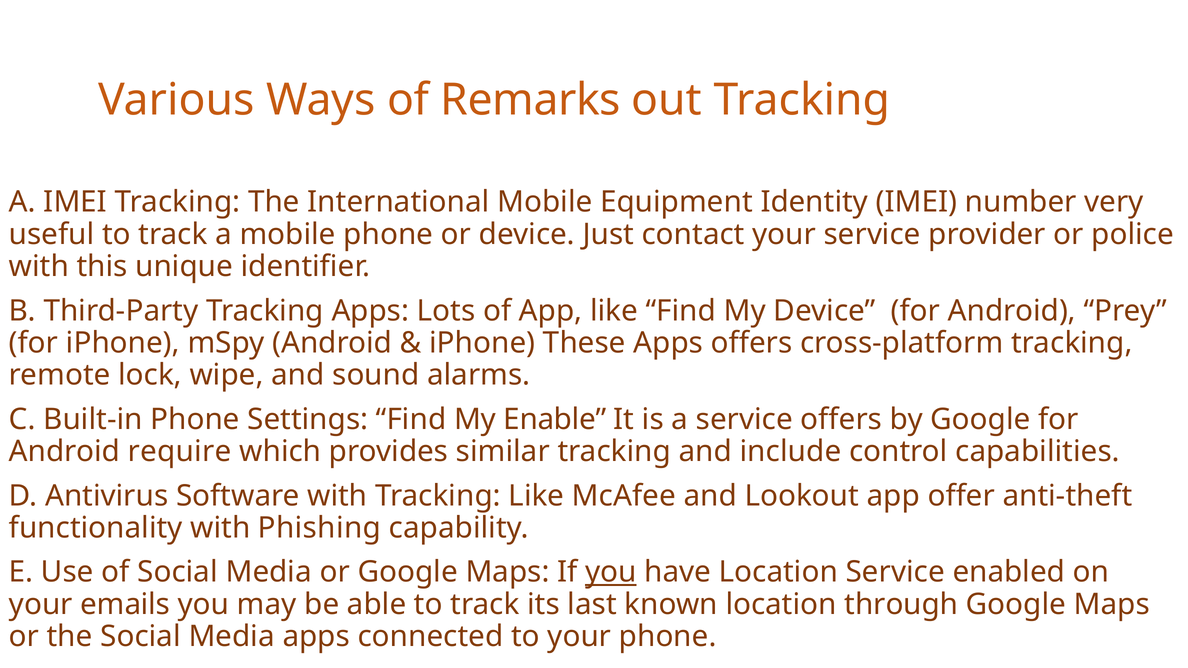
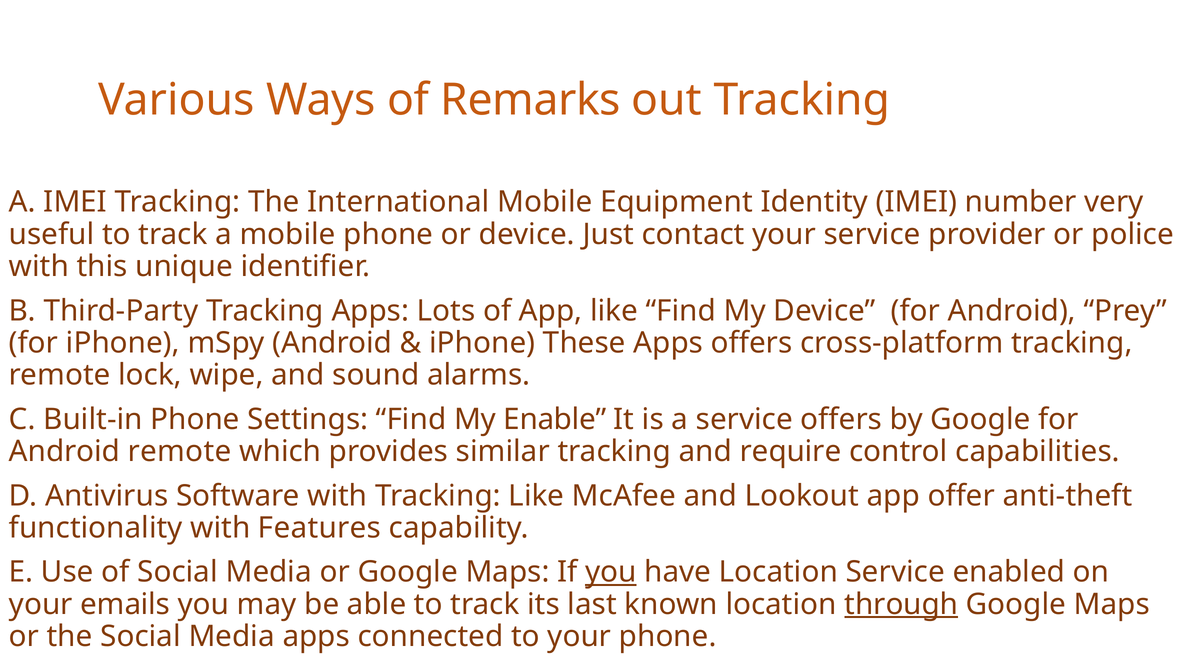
Android require: require -> remote (180, 451)
include: include -> require (791, 451)
Phishing: Phishing -> Features (319, 528)
through underline: none -> present (901, 604)
